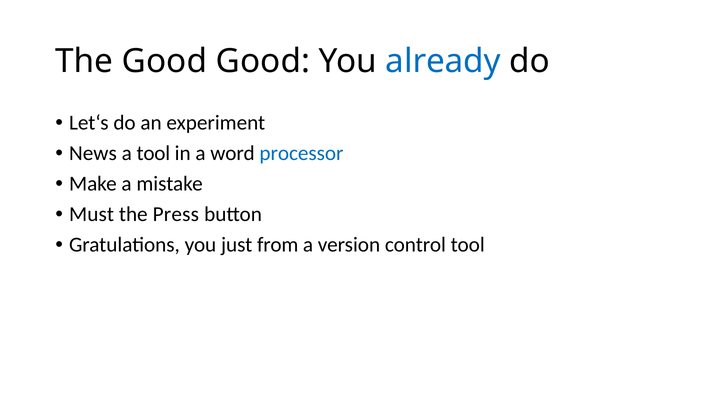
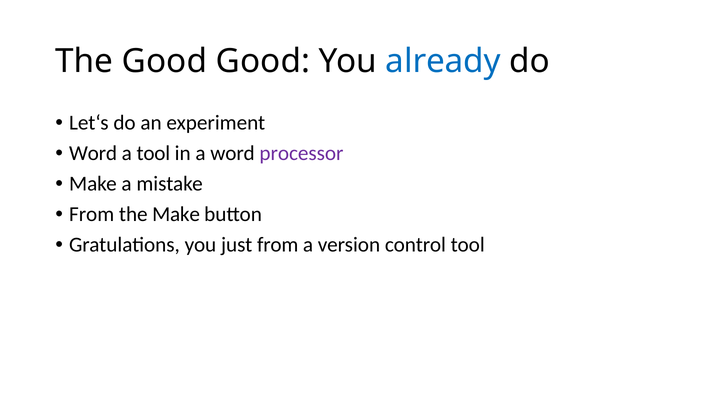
News: News -> Word (93, 153)
processor colour: blue -> purple (301, 153)
Must: Must -> From (92, 214)
the Press: Press -> Make (176, 214)
